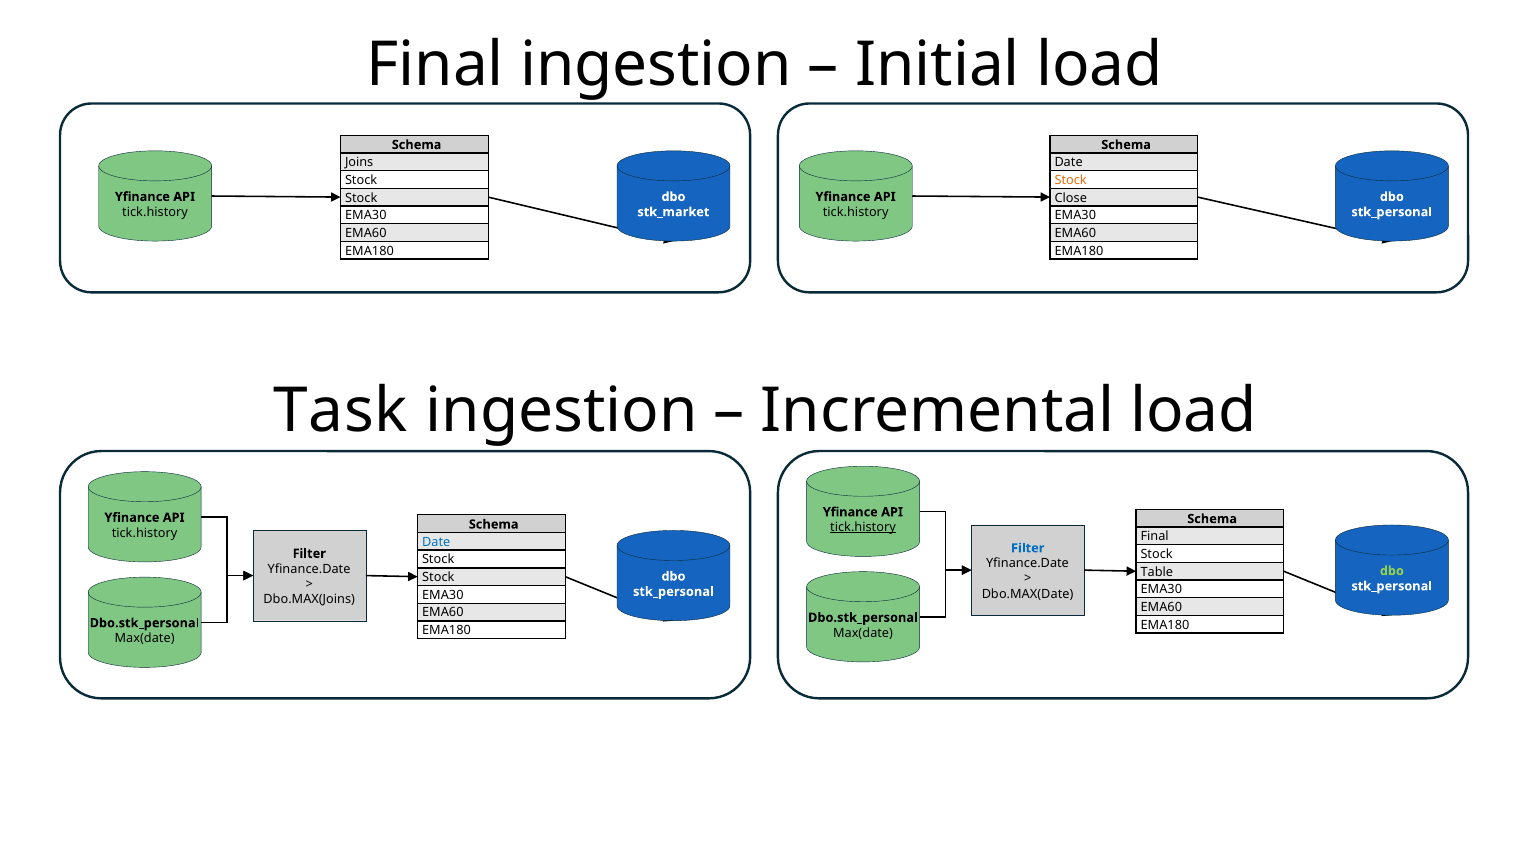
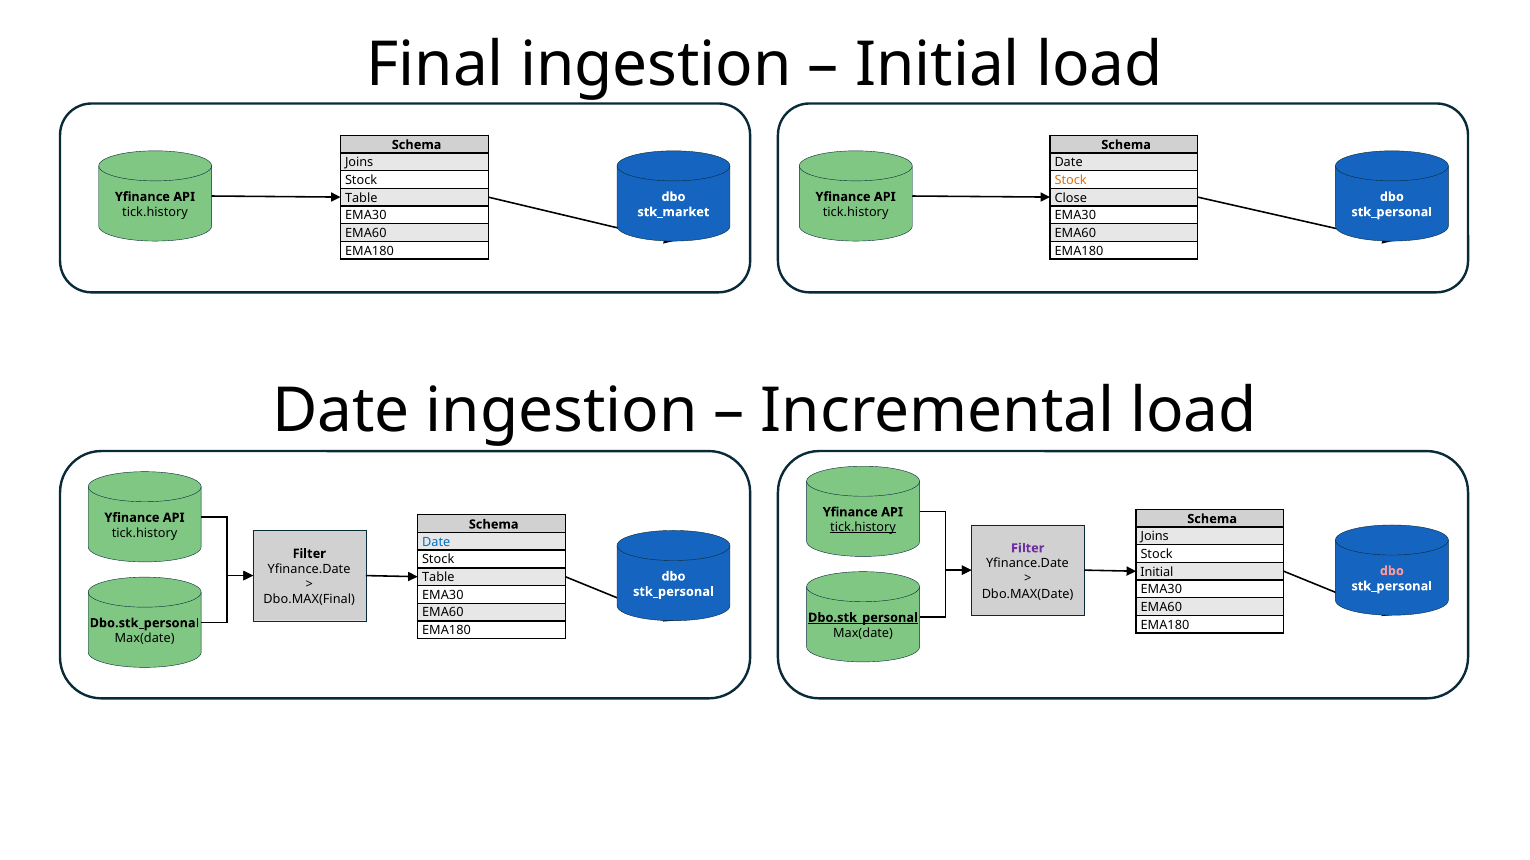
Stock: Stock -> Table (361, 198)
Task: Task -> Date (341, 411)
Final: Final -> Joins (1155, 537)
Filter colour: blue -> purple (1028, 549)
Table: Table -> Initial (1157, 572)
dbo colour: light green -> pink (1392, 571)
Stock: Stock -> Table (438, 578)
Dbo.MAX(Joins: Dbo.MAX(Joins -> Dbo.MAX(Final (309, 600)
Dbo.stk_personal underline: none -> present (863, 618)
